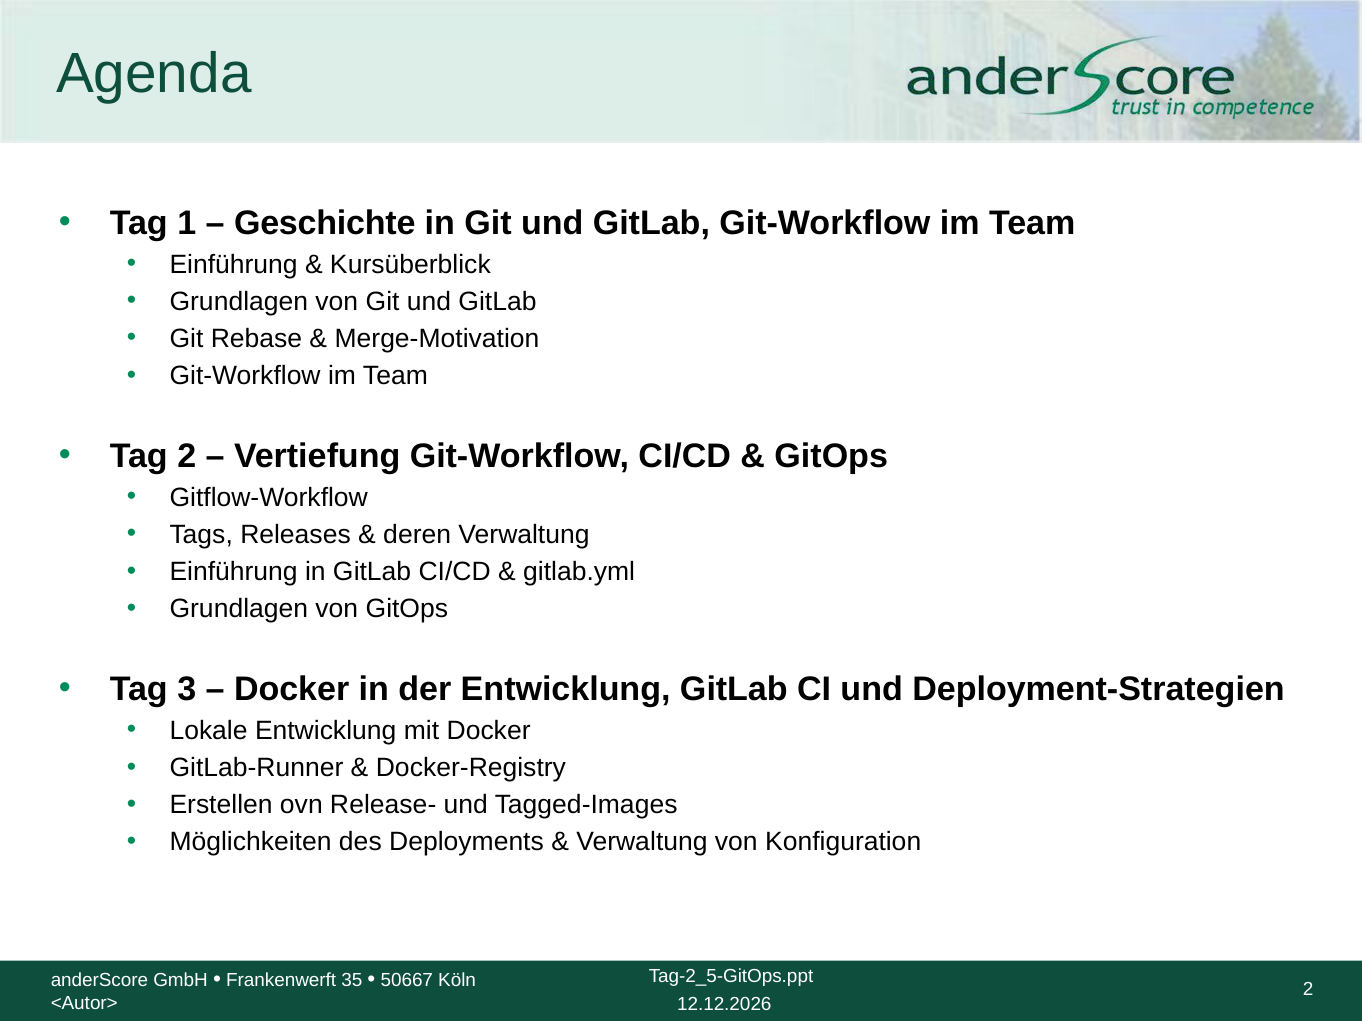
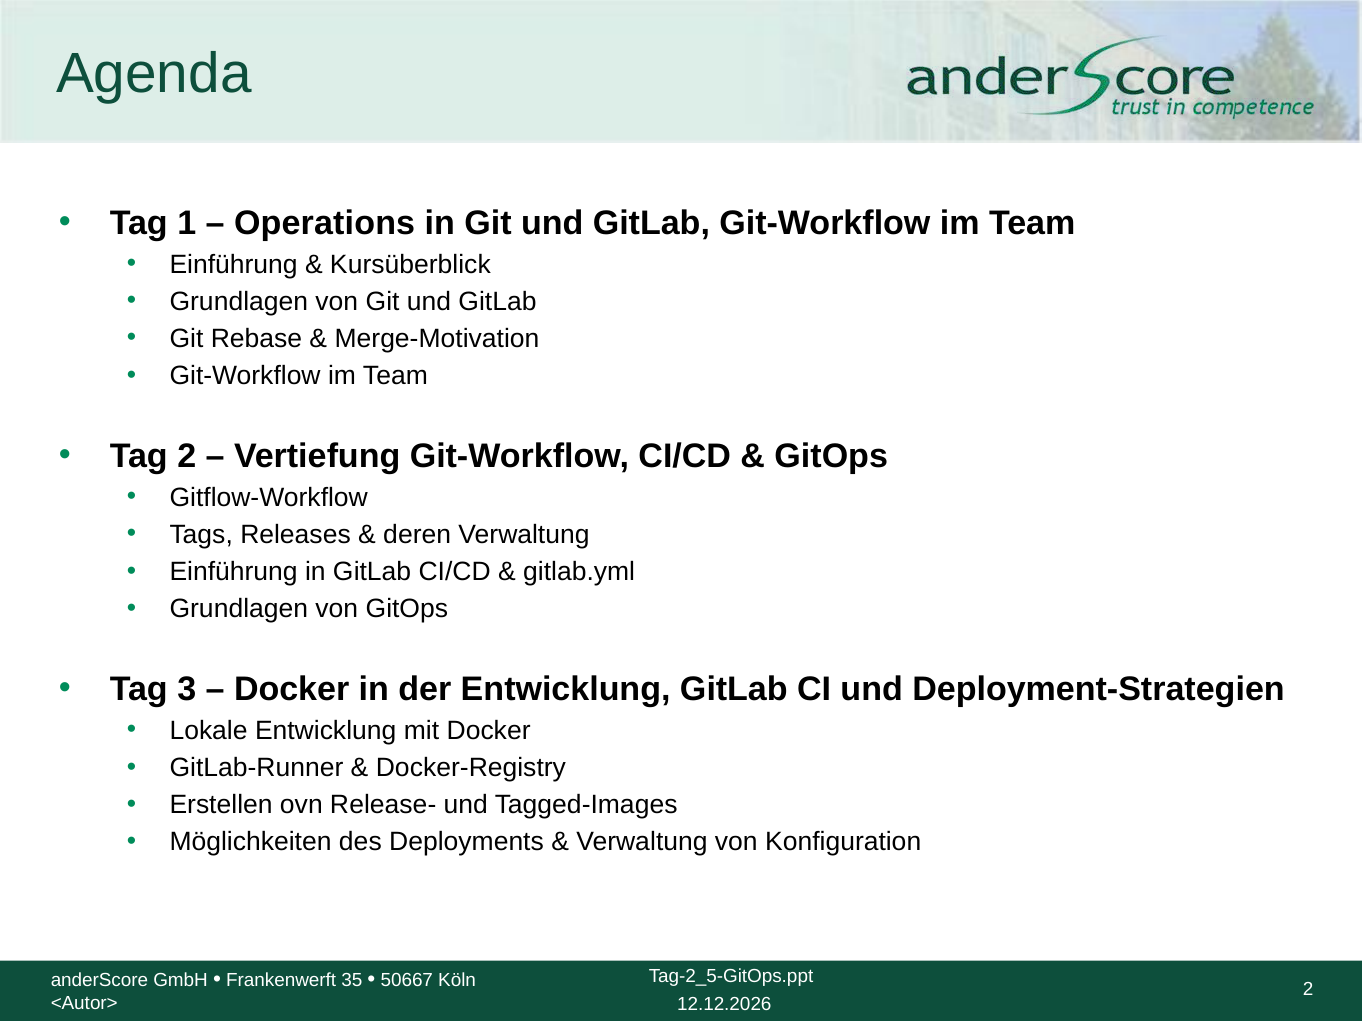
Geschichte: Geschichte -> Operations (325, 223)
